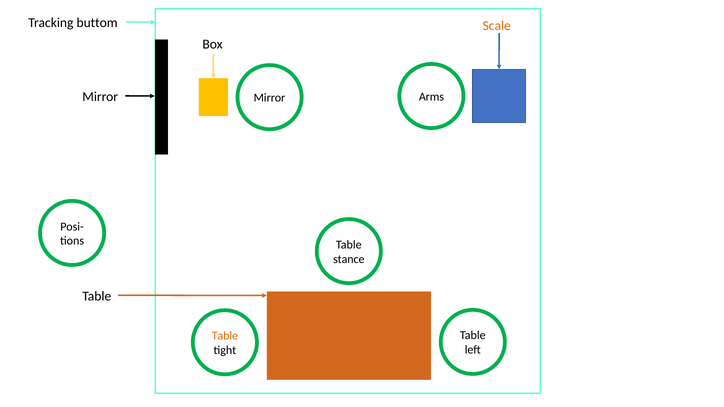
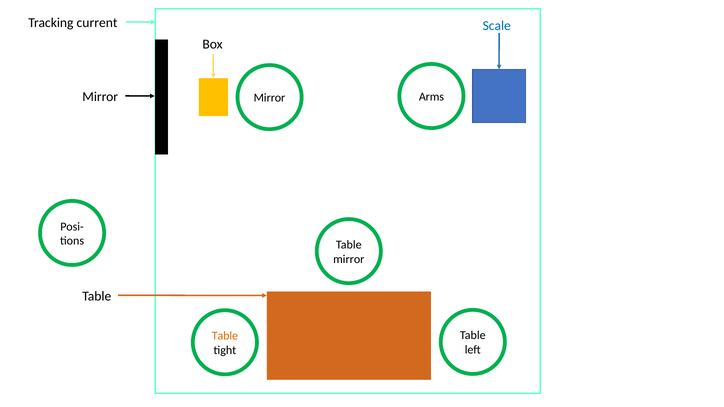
buttom: buttom -> current (97, 23)
Scale colour: orange -> blue (497, 26)
stance: stance -> mirror (349, 259)
